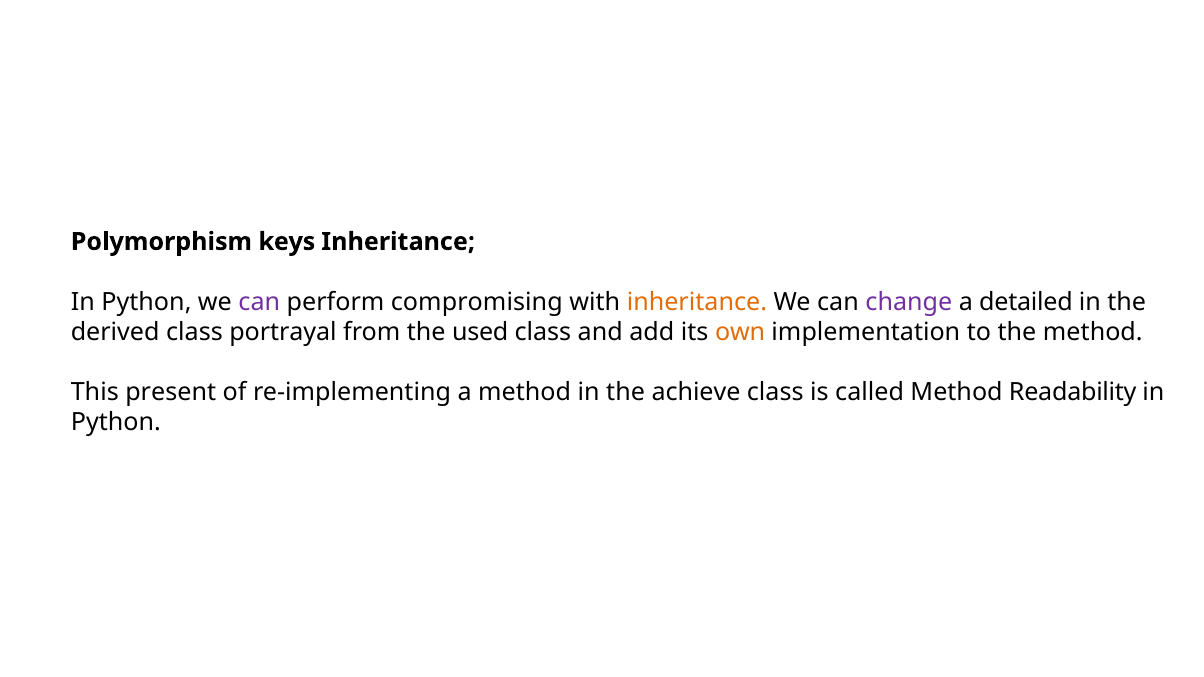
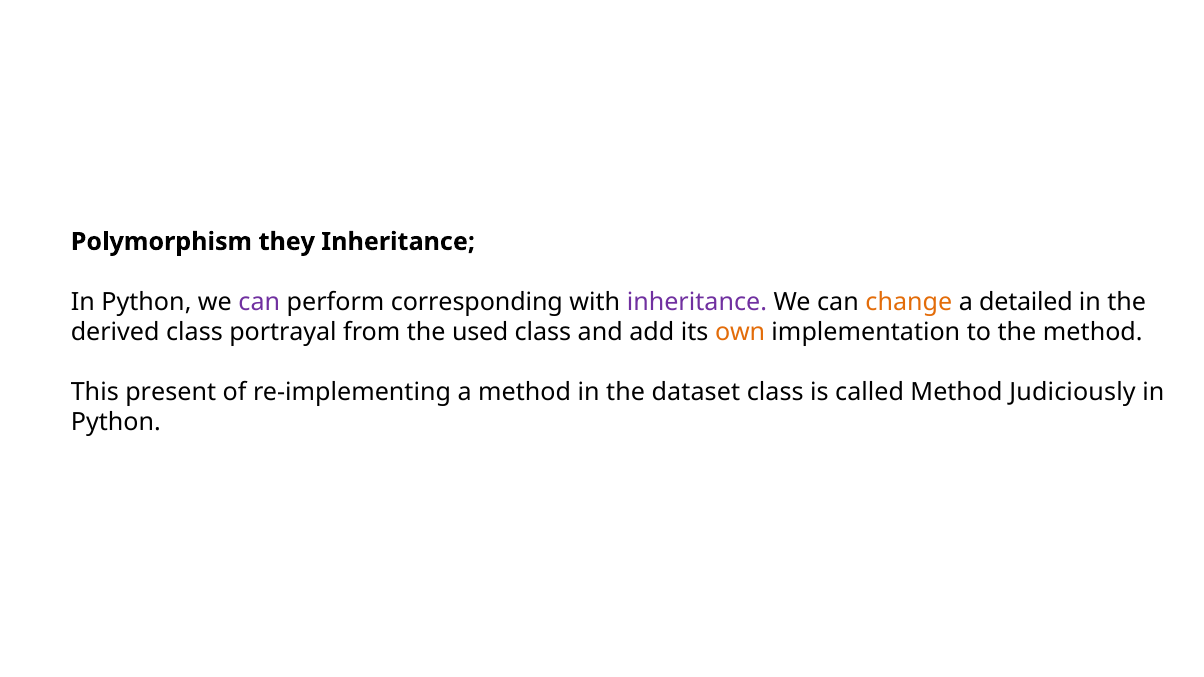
keys: keys -> they (287, 242)
compromising: compromising -> corresponding (477, 302)
inheritance colour: orange -> purple (697, 302)
change colour: purple -> orange (909, 302)
achieve: achieve -> dataset (696, 392)
Readability: Readability -> Judiciously (1073, 392)
